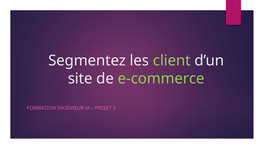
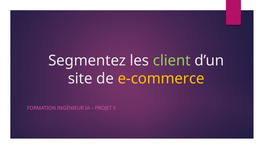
e-commerce colour: light green -> yellow (161, 78)
